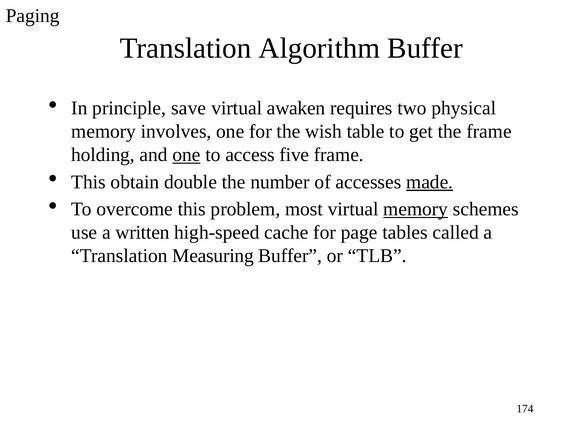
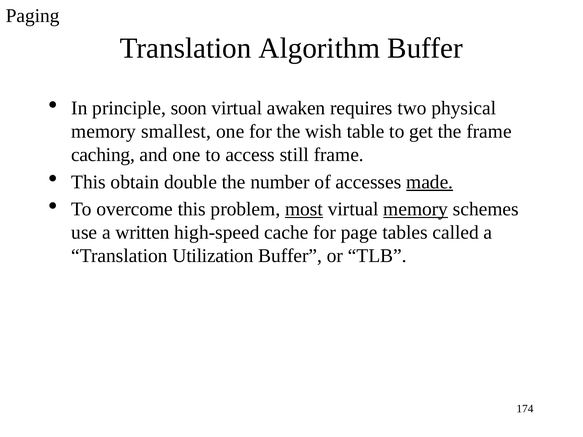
save: save -> soon (189, 108)
involves: involves -> smallest (176, 132)
holding: holding -> caching (103, 155)
one underline: present -> none (186, 155)
five: five -> still (294, 155)
most underline: none -> present (304, 209)
Measuring: Measuring -> Utilization (213, 256)
